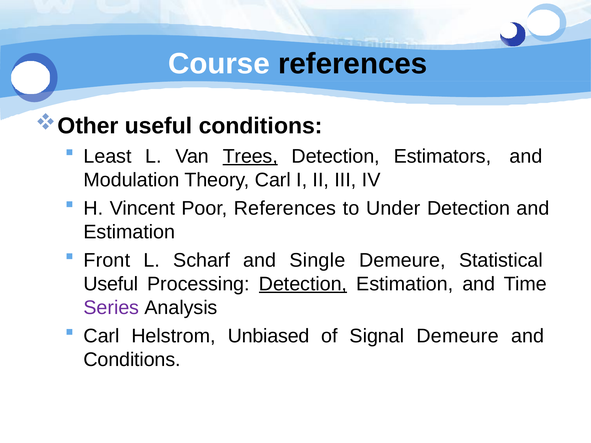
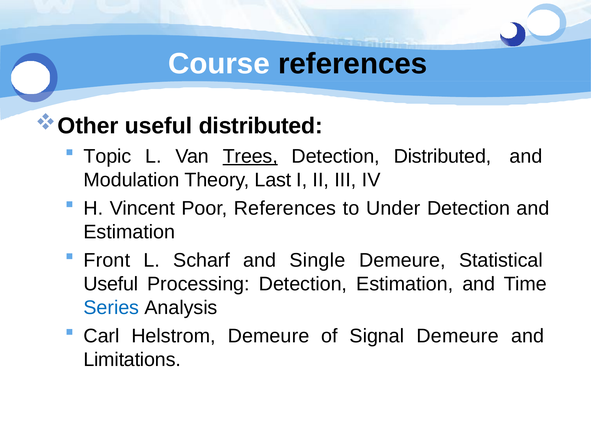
useful conditions: conditions -> distributed (261, 126)
Least: Least -> Topic (108, 156)
Detection Estimators: Estimators -> Distributed (442, 156)
Theory Carl: Carl -> Last (273, 180)
Detection underline: present -> none (303, 284)
Series colour: purple -> blue (111, 308)
Helstrom Unbiased: Unbiased -> Demeure (269, 336)
Conditions: Conditions -> Limitations (132, 360)
